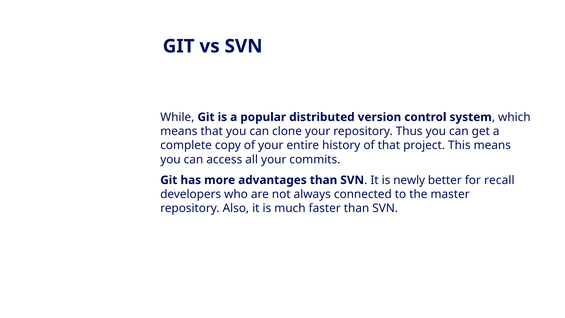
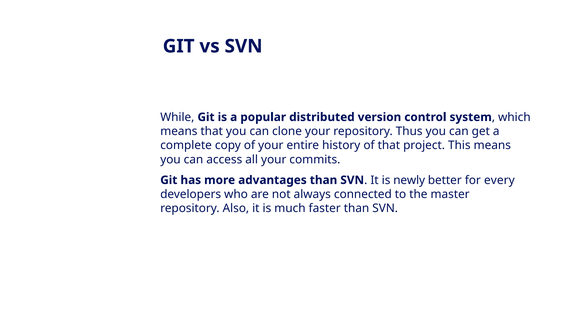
recall: recall -> every (499, 180)
